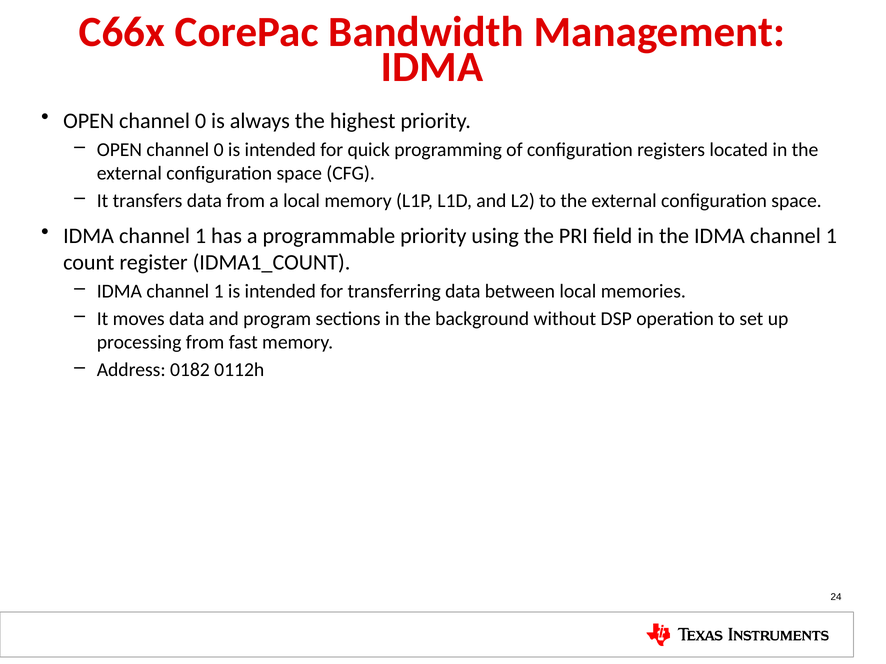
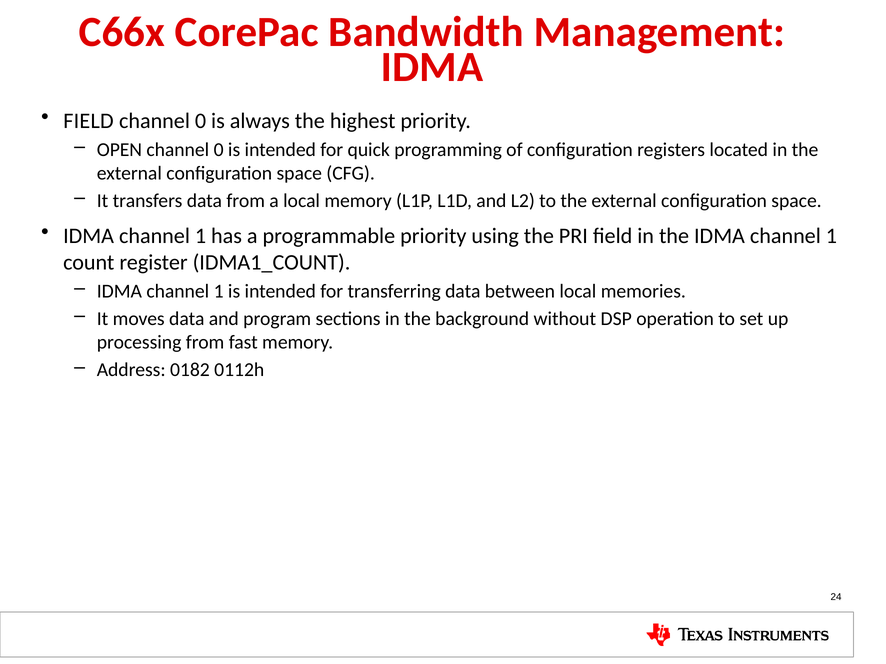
OPEN: OPEN -> FIELD (88, 121)
